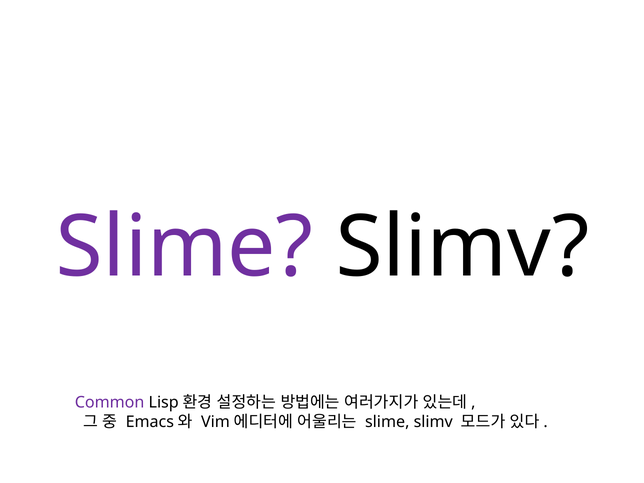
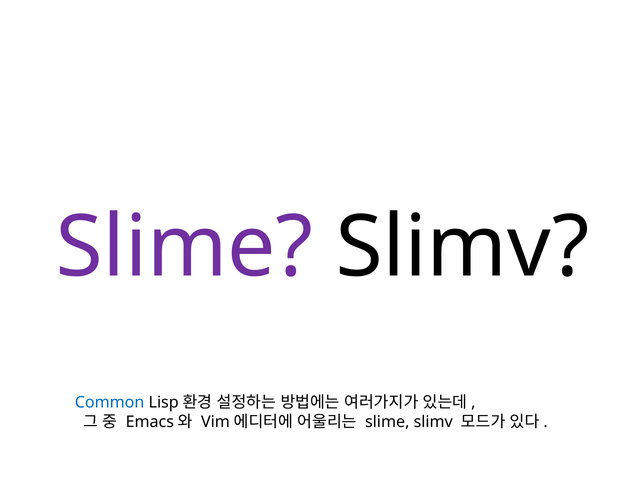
Common colour: purple -> blue (110, 403)
